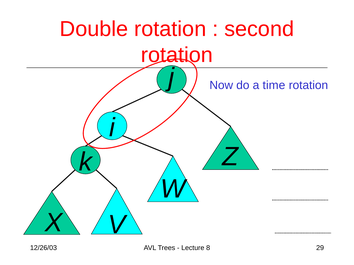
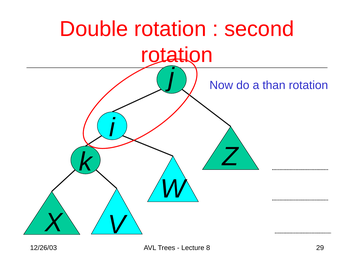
time: time -> than (274, 85)
